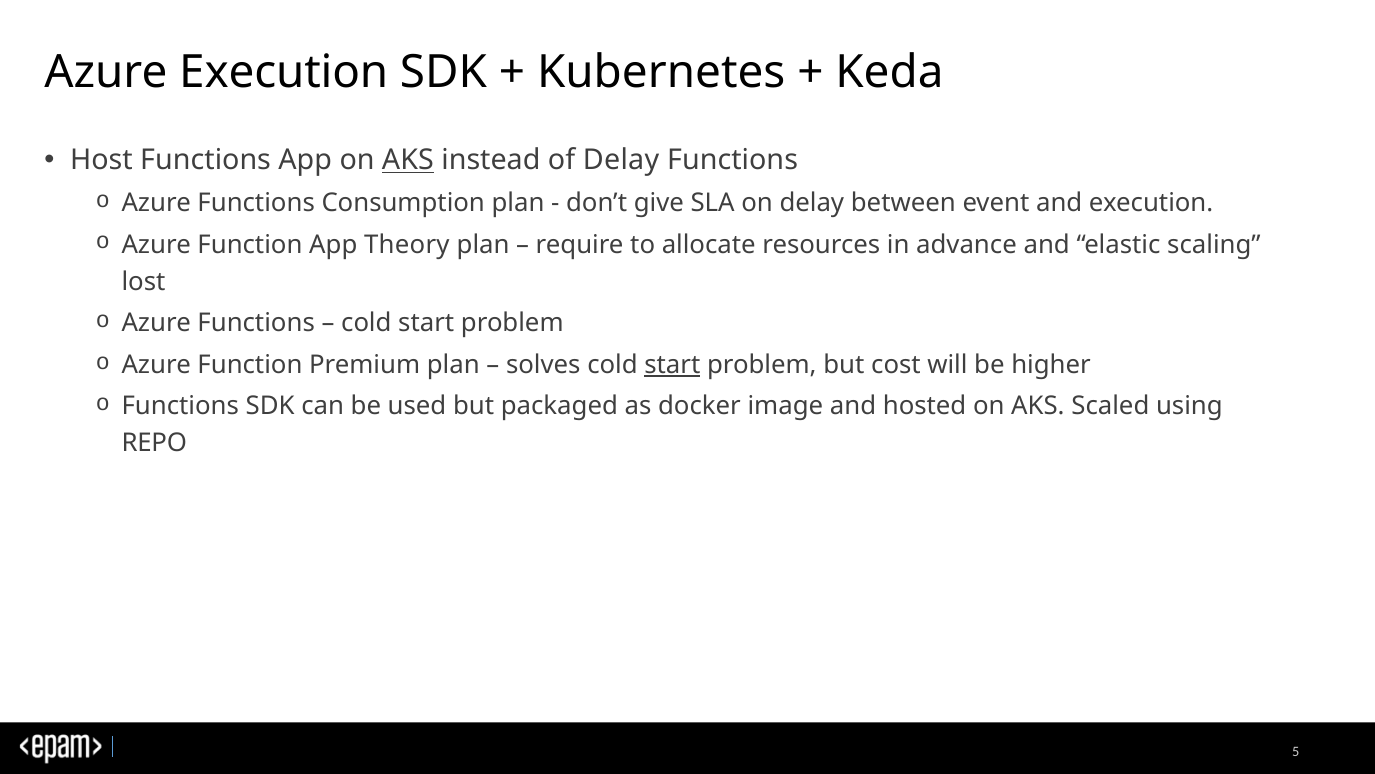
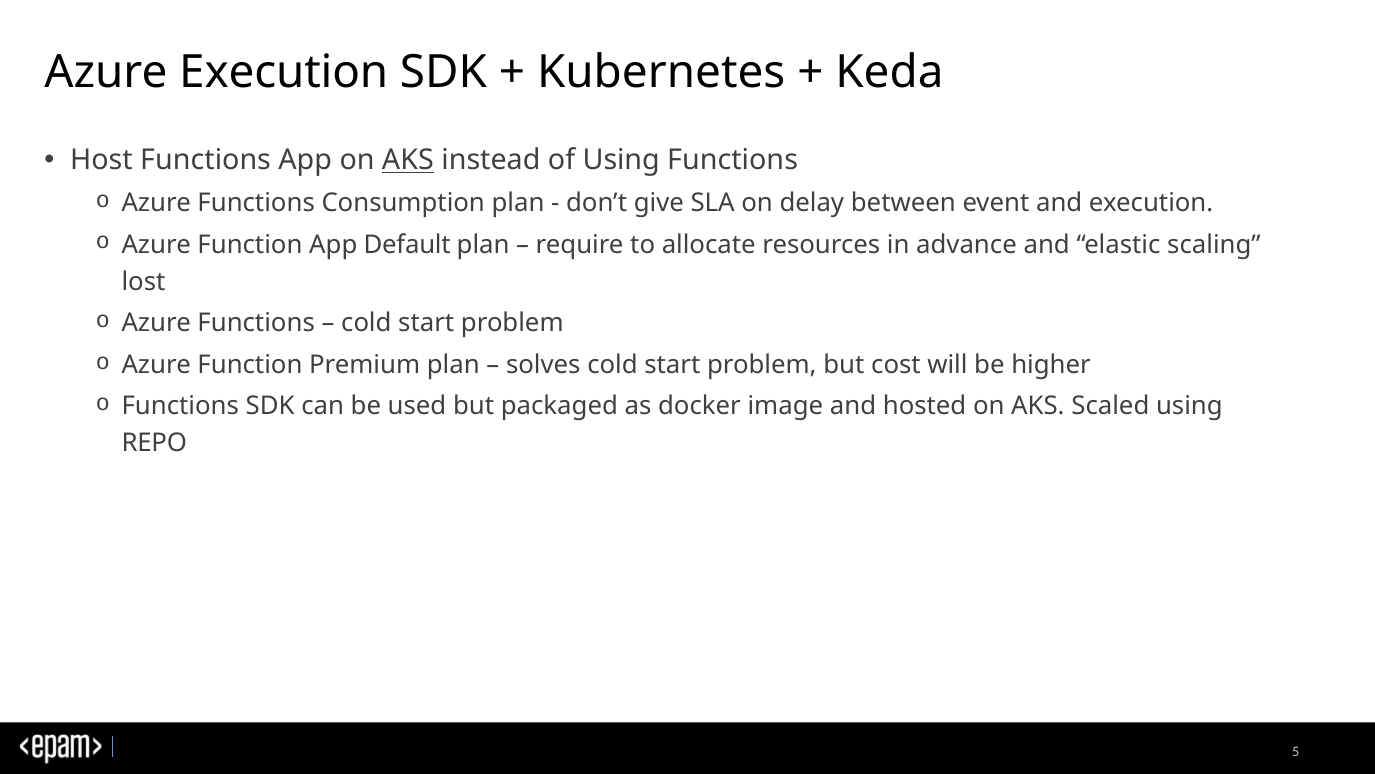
of Delay: Delay -> Using (621, 160)
Theory: Theory -> Default (407, 244)
start underline: present -> none (672, 364)
